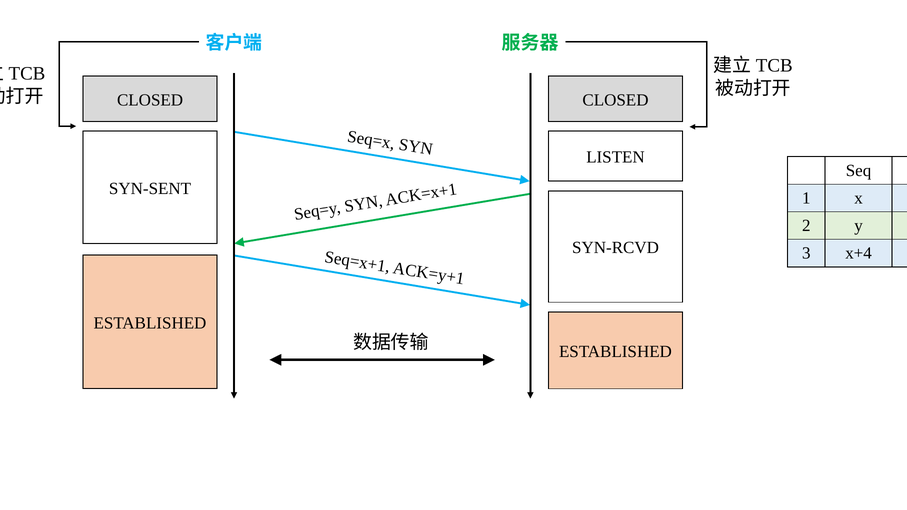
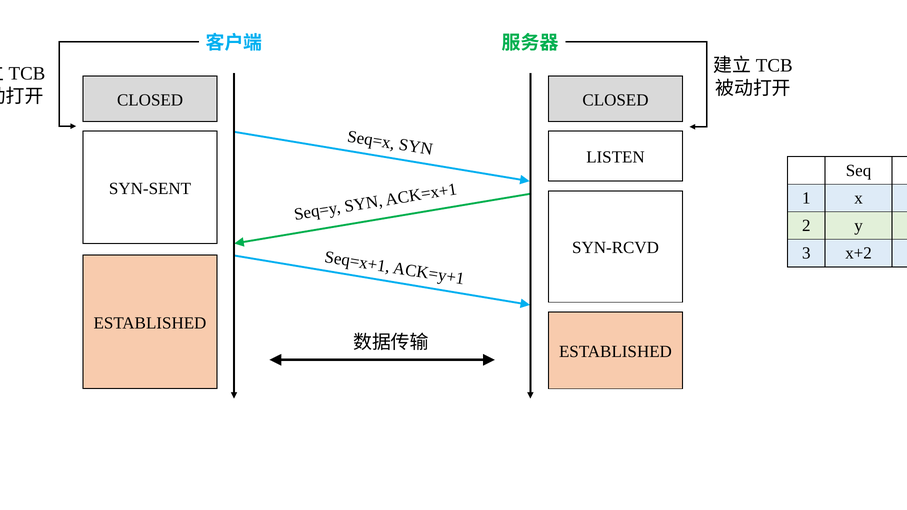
x+4: x+4 -> x+2 (859, 253)
